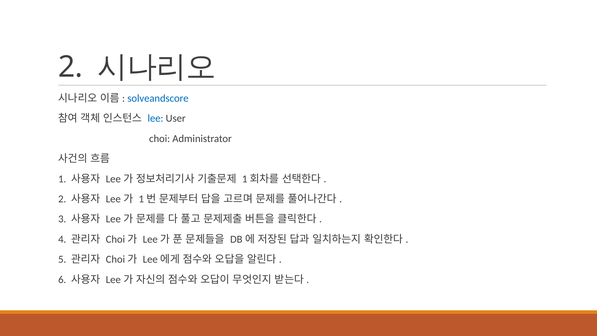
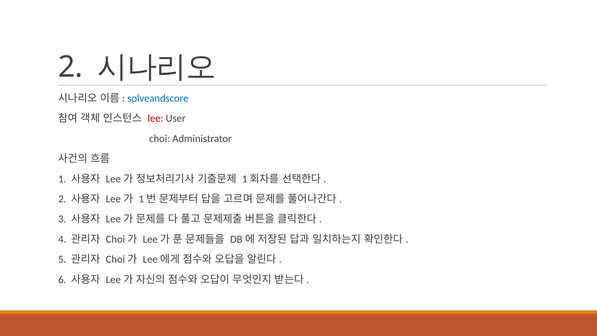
lee colour: blue -> red (155, 118)
